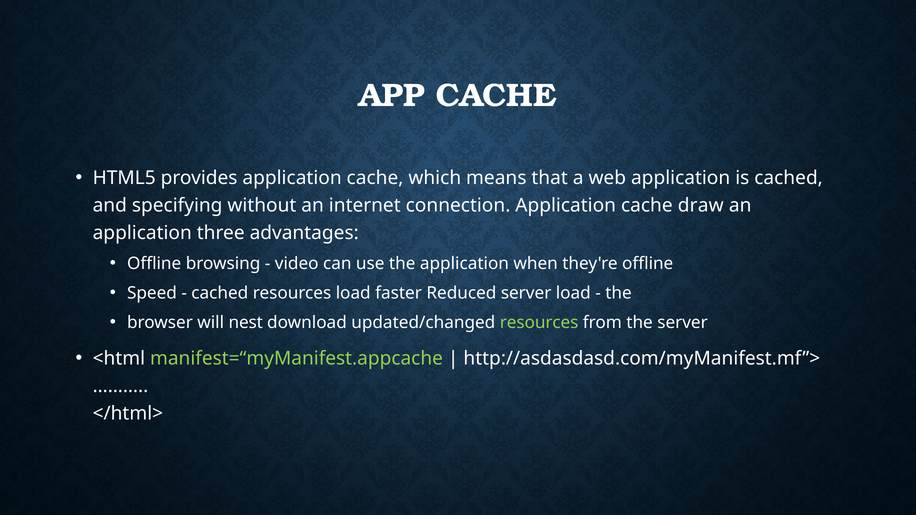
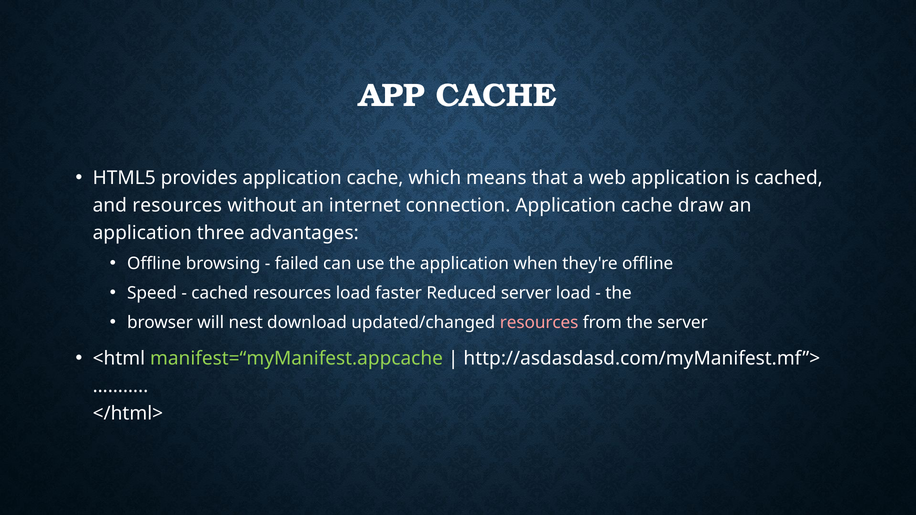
and specifying: specifying -> resources (177, 206)
video: video -> failed (297, 264)
resources colour: light green -> pink (539, 323)
